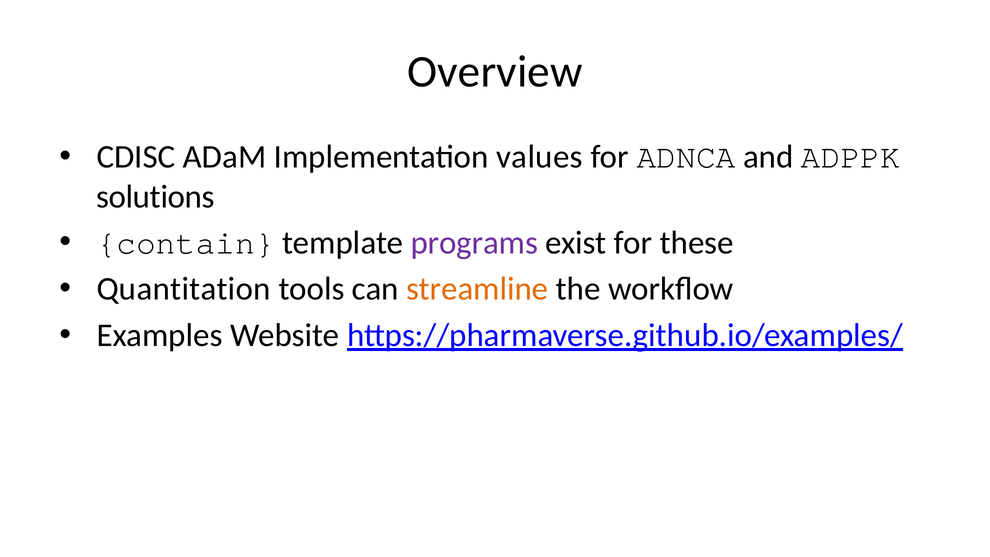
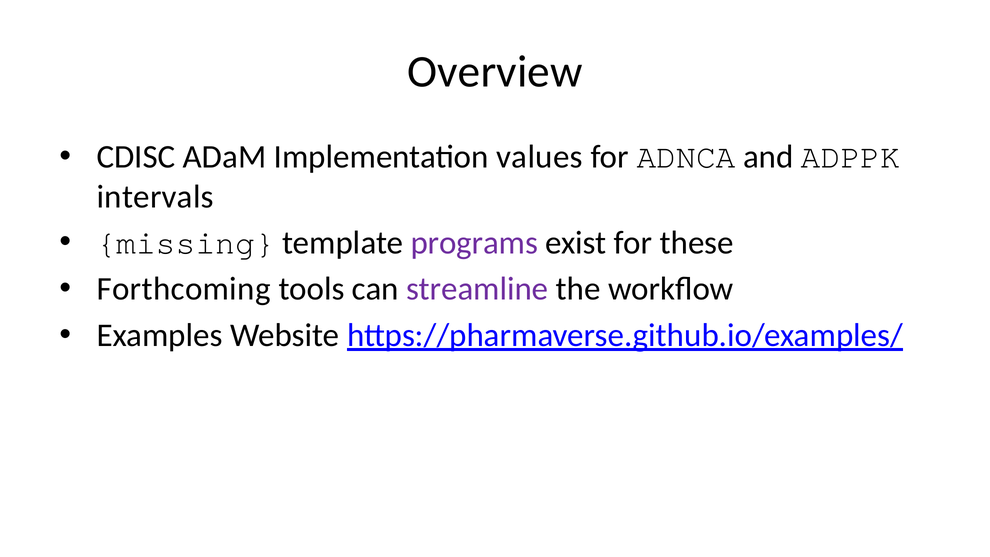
solutions: solutions -> intervals (155, 197)
contain: contain -> missing (186, 243)
Quantitation: Quantitation -> Forthcoming (184, 289)
streamline colour: orange -> purple (477, 289)
